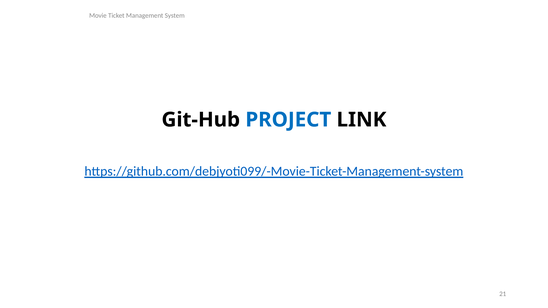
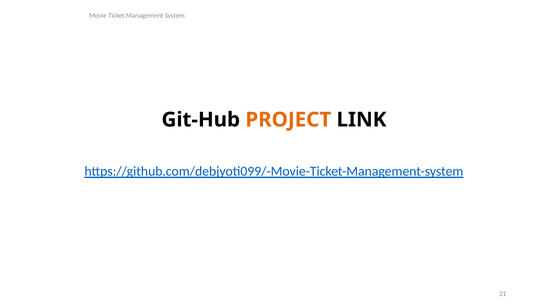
PROJECT colour: blue -> orange (288, 120)
